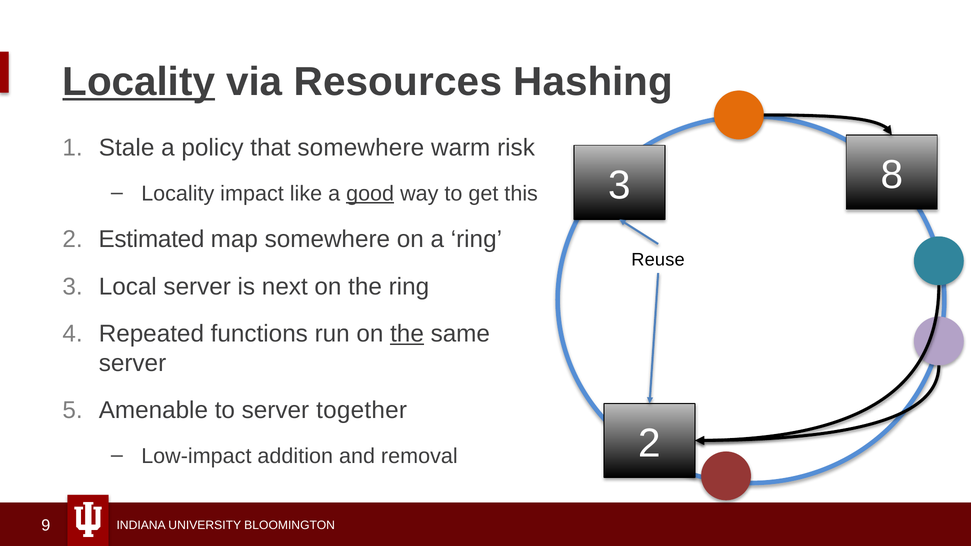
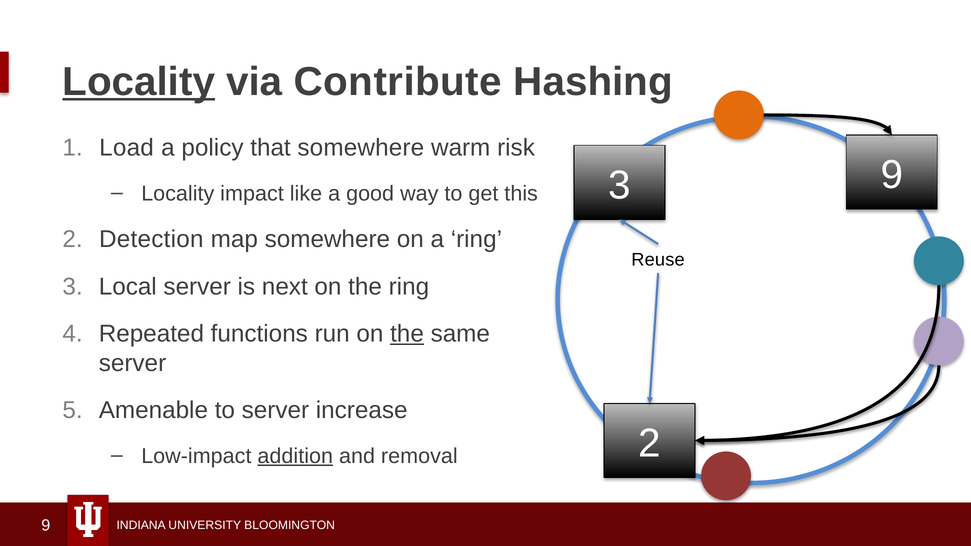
Resources: Resources -> Contribute (398, 82)
Stale: Stale -> Load (127, 148)
3 8: 8 -> 9 (892, 175)
good underline: present -> none (370, 194)
Estimated: Estimated -> Detection (151, 239)
together: together -> increase (362, 411)
addition underline: none -> present (295, 456)
